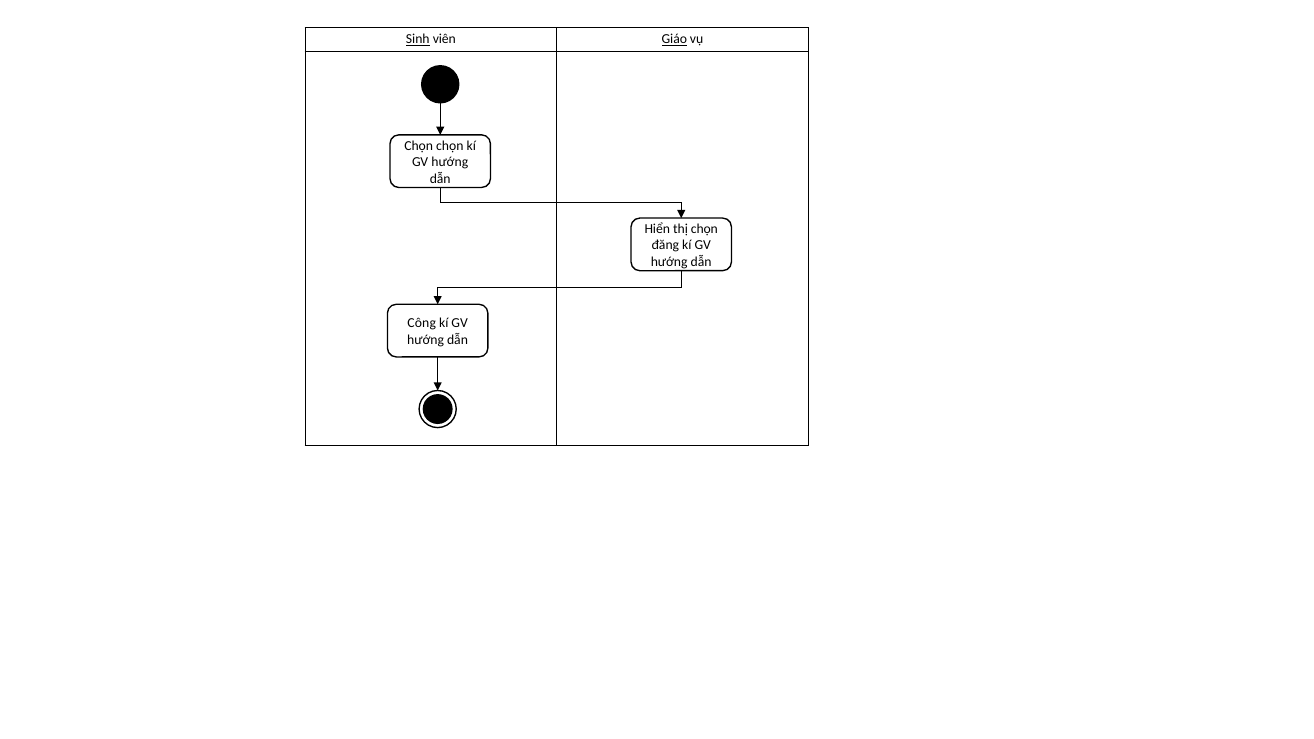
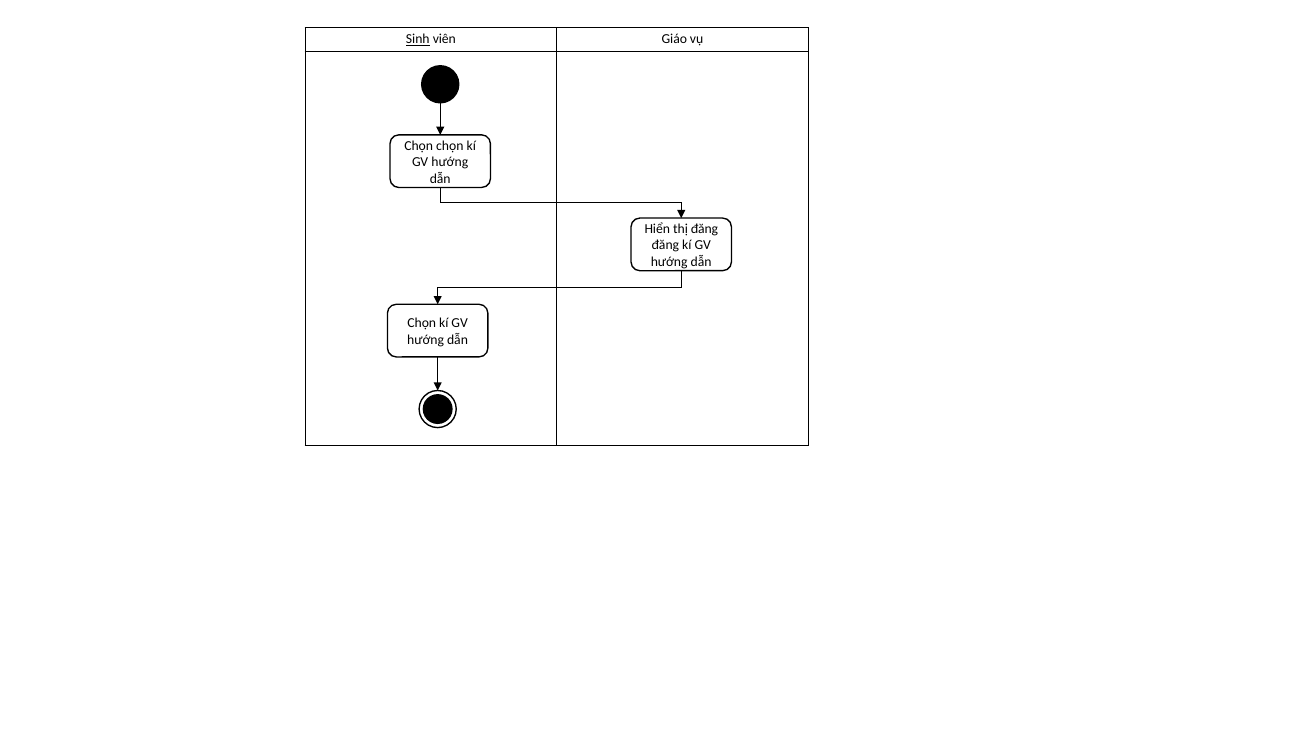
Giáo underline: present -> none (674, 39)
thị chọn: chọn -> đăng (704, 229)
Công: Công -> Chọn (422, 323)
